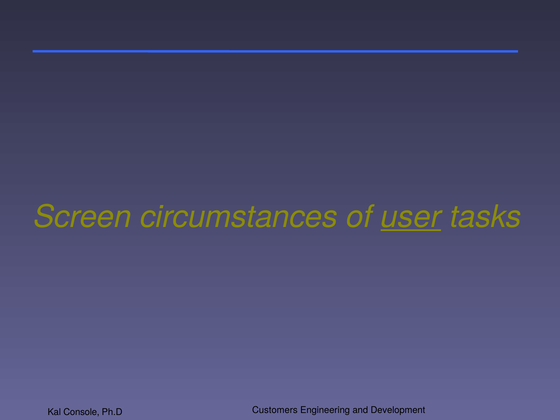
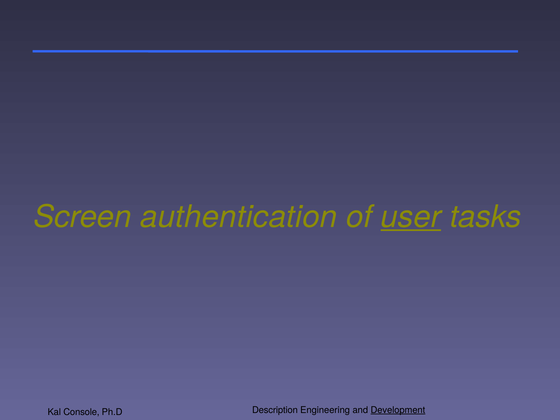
circumstances: circumstances -> authentication (239, 217)
Customers: Customers -> Description (275, 410)
Development underline: none -> present (398, 410)
